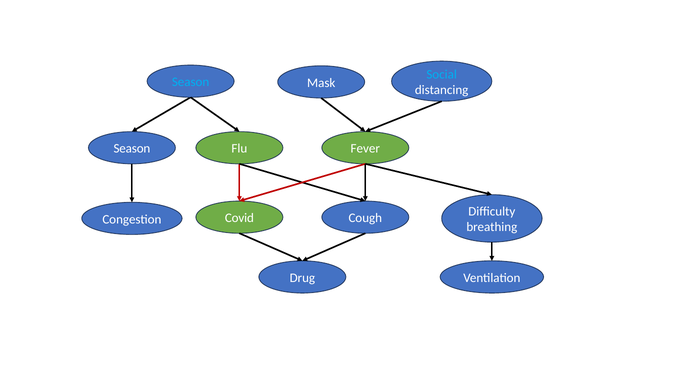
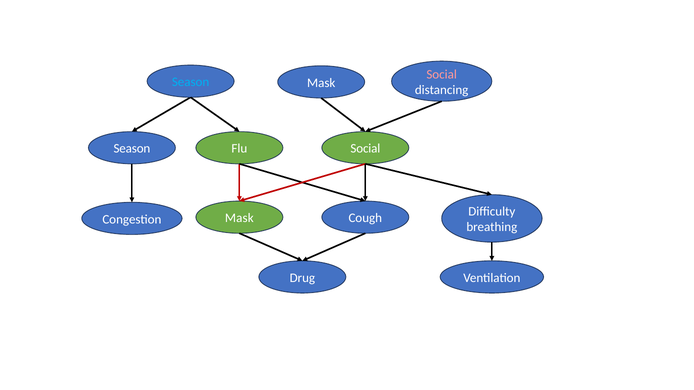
Social colour: light blue -> pink (442, 74)
Flu Fever: Fever -> Social (365, 149)
Congestion Covid: Covid -> Mask (239, 218)
